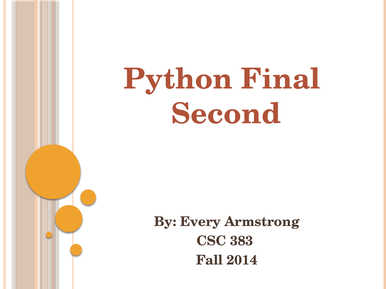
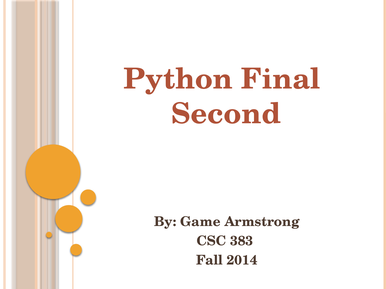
Every: Every -> Game (200, 222)
